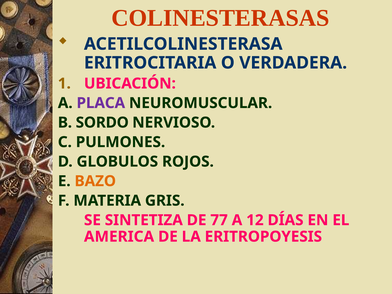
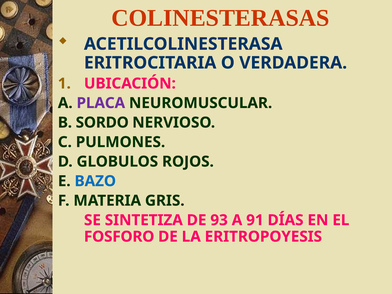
BAZO colour: orange -> blue (95, 181)
77: 77 -> 93 (219, 220)
12: 12 -> 91 (255, 220)
AMERICA: AMERICA -> FOSFORO (119, 237)
